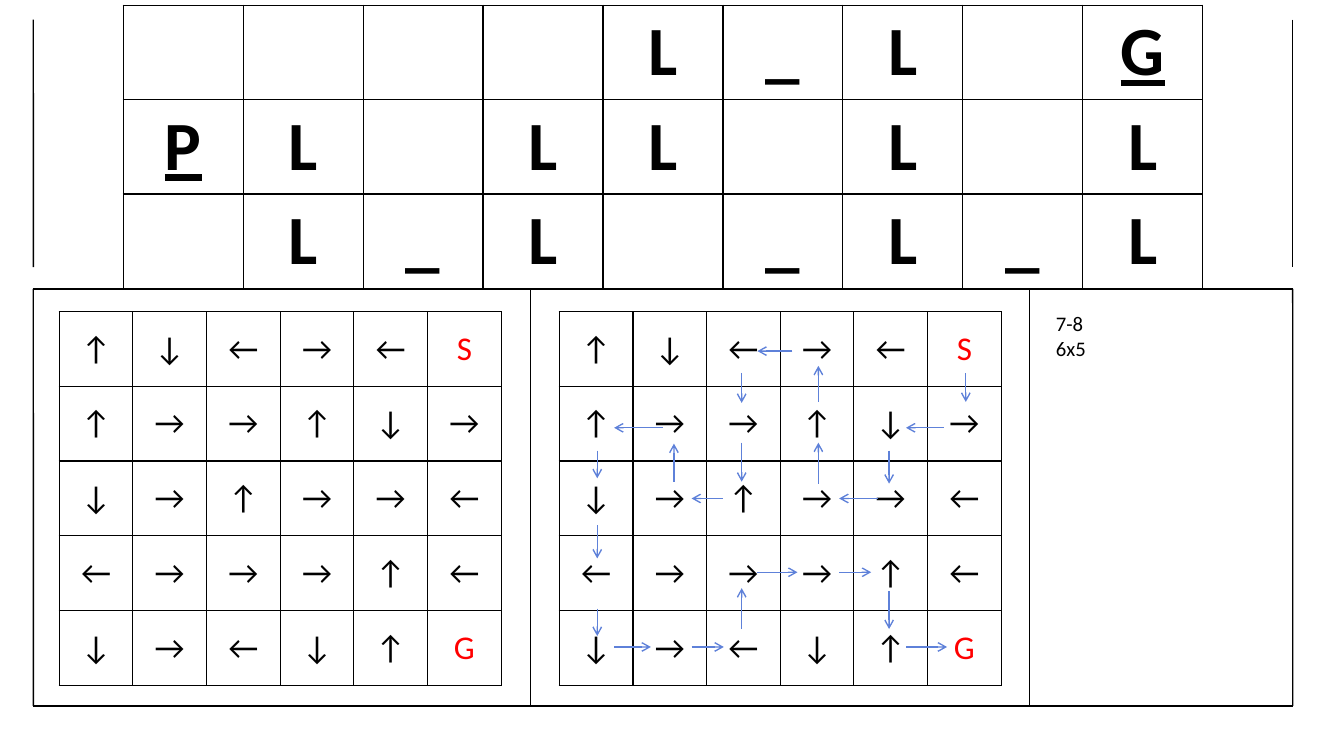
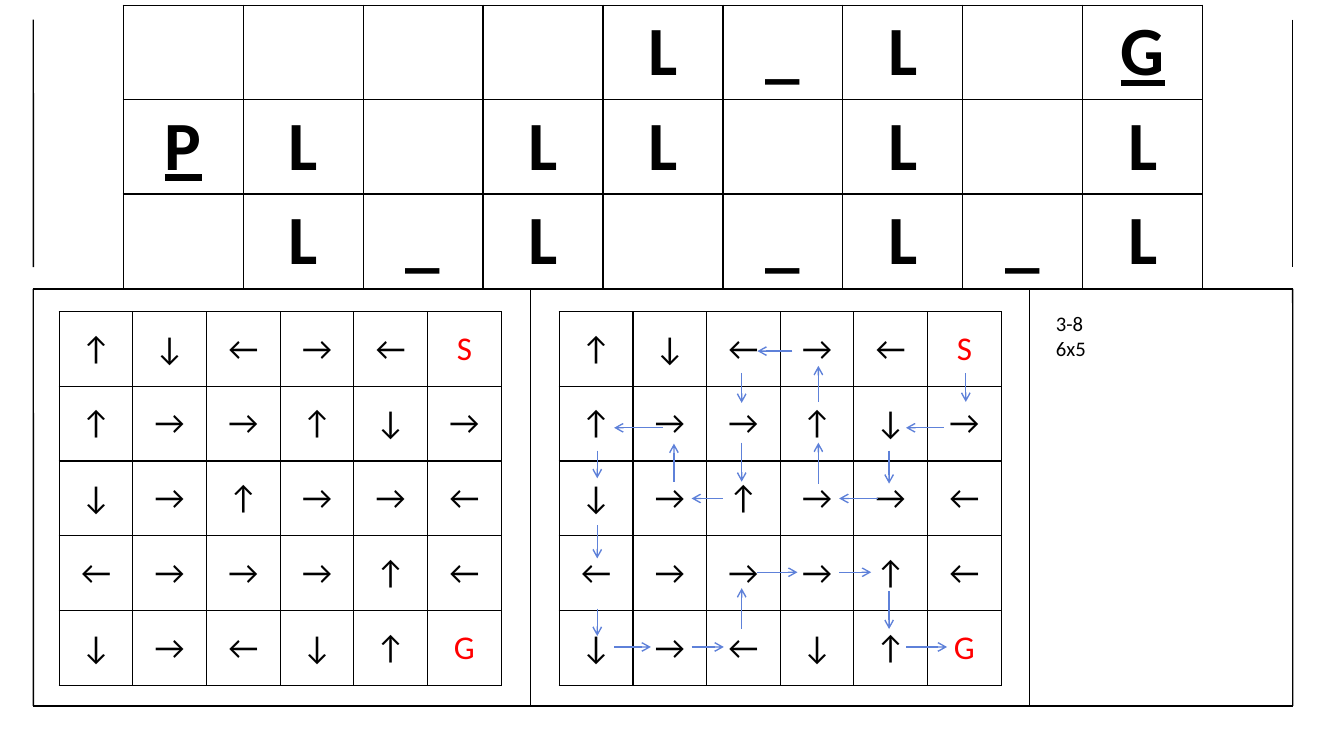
7-8: 7-8 -> 3-8 (1070, 325)
